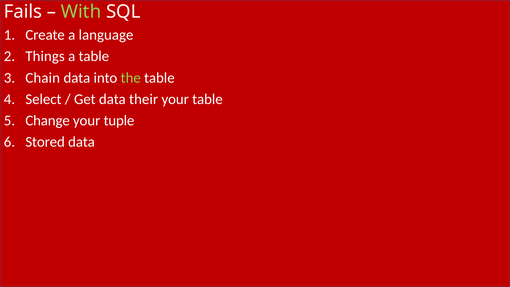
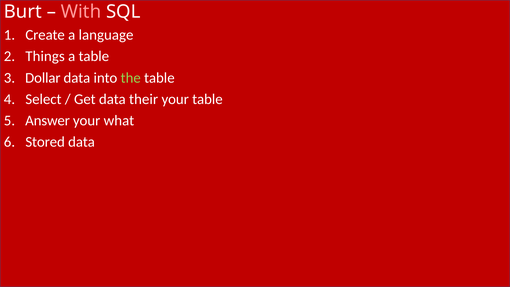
Fails: Fails -> Burt (23, 12)
With colour: light green -> pink (81, 12)
Chain: Chain -> Dollar (43, 78)
Change: Change -> Answer (48, 121)
tuple: tuple -> what (119, 121)
